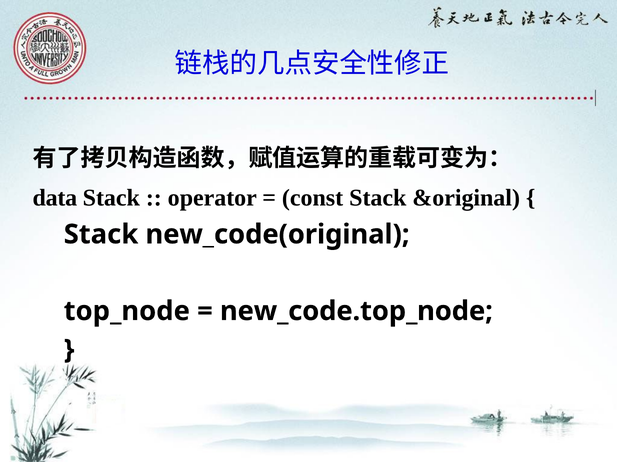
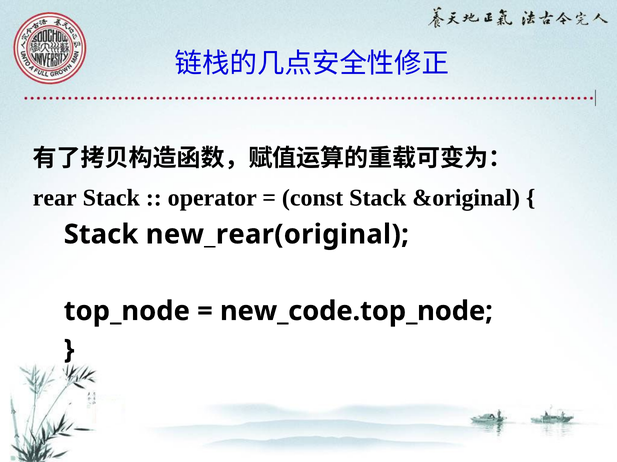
data: data -> rear (55, 198)
new_code(original: new_code(original -> new_rear(original (277, 235)
